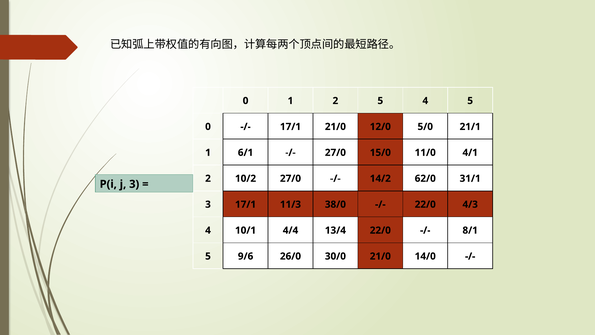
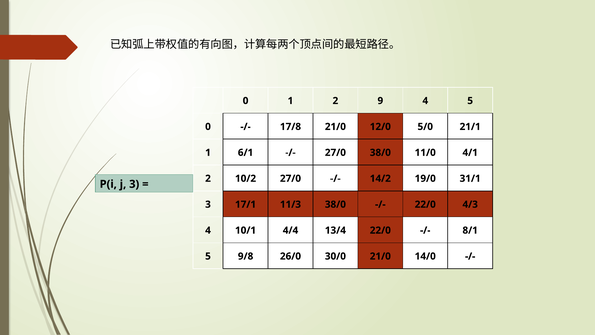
2 5: 5 -> 9 (380, 101)
17/1: 17/1 -> 17/8 (290, 127)
27/0 15/0: 15/0 -> 38/0 (380, 152)
62/0: 62/0 -> 19/0 (425, 178)
9/6: 9/6 -> 9/8 (246, 256)
